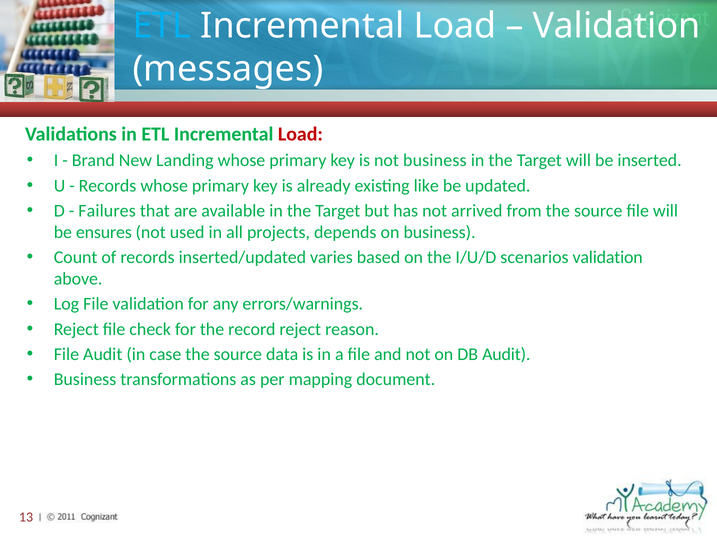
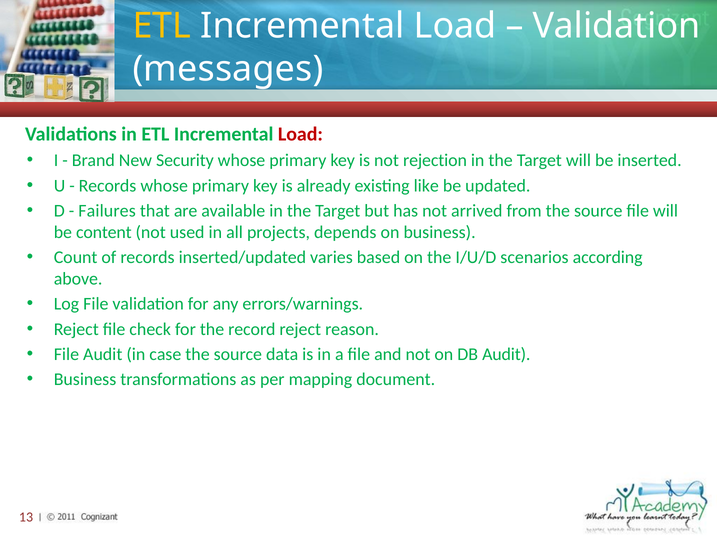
ETL colour: light blue -> yellow (162, 26)
Landing: Landing -> Security (185, 160)
not business: business -> rejection (435, 160)
ensures: ensures -> content (104, 232)
scenarios validation: validation -> according (608, 257)
